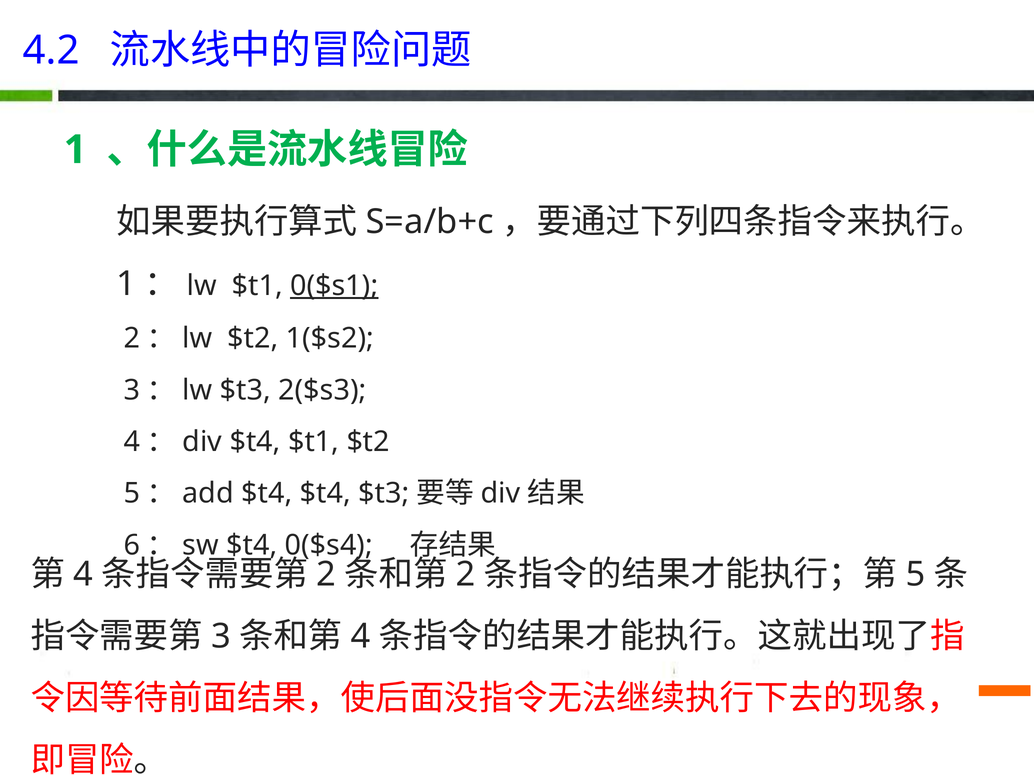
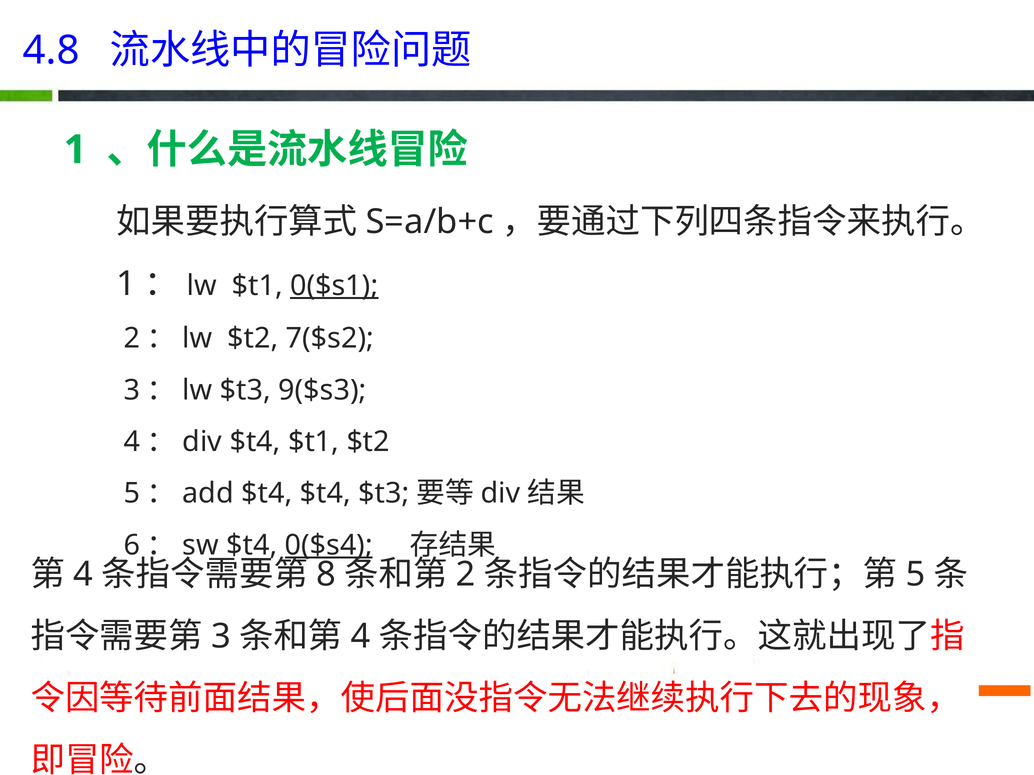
4.2: 4.2 -> 4.8 (51, 50)
1($s2: 1($s2 -> 7($s2 (330, 339)
2($s3: 2($s3 -> 9($s3 (322, 390)
0($s4 underline: none -> present (329, 545)
2: 2 -> 8 (326, 575)
